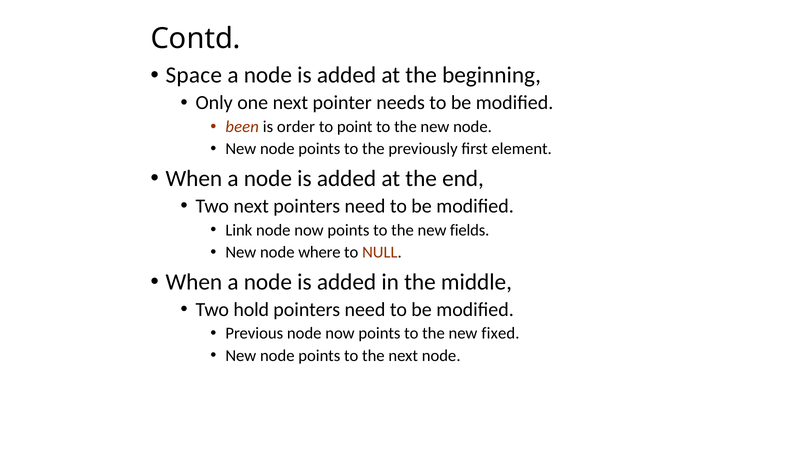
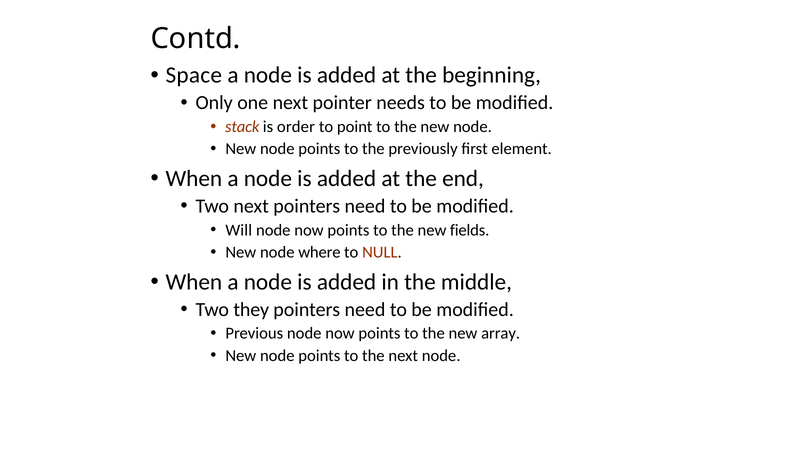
been: been -> stack (242, 127)
Link: Link -> Will (239, 230)
hold: hold -> they (251, 309)
fixed: fixed -> array (501, 333)
